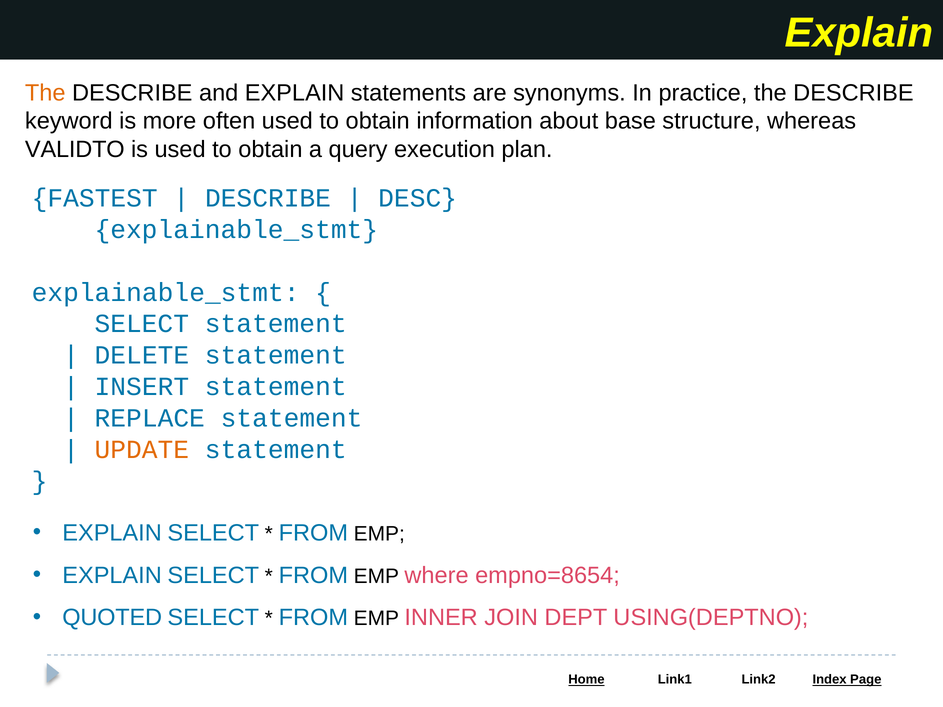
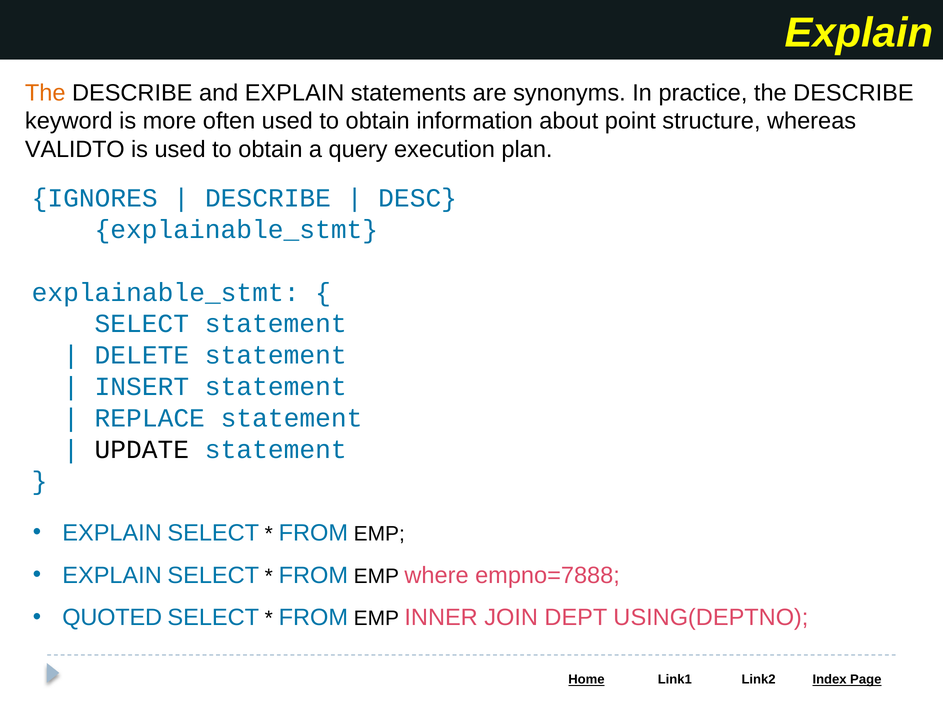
base: base -> point (630, 121)
FASTEST: FASTEST -> IGNORES (95, 198)
UPDATE colour: orange -> black (142, 450)
empno=8654: empno=8654 -> empno=7888 (547, 575)
